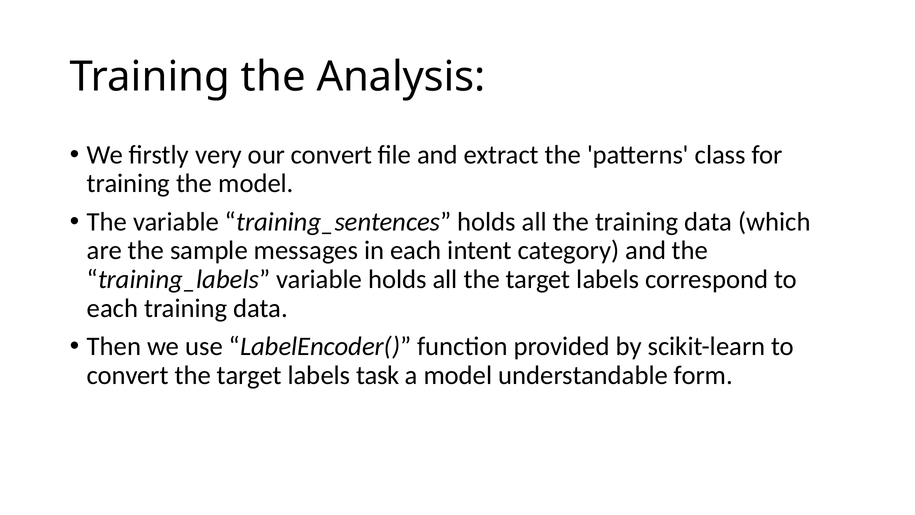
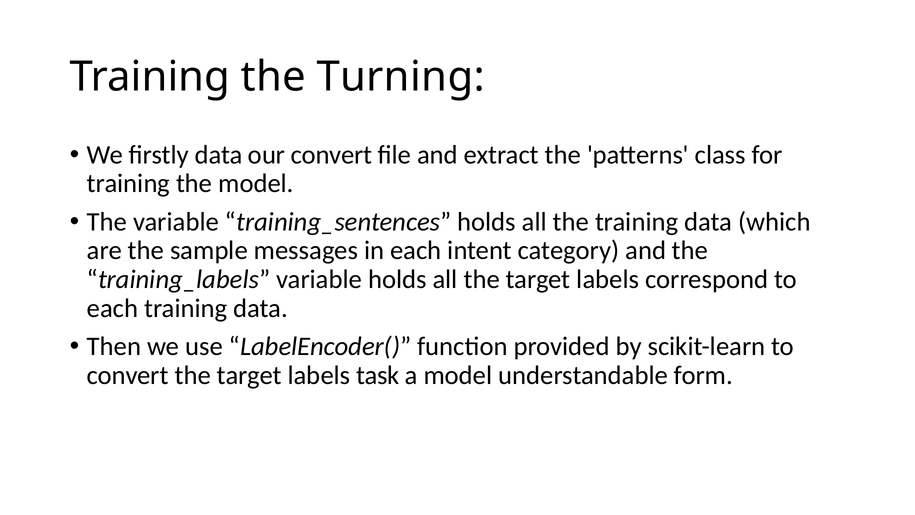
Analysis: Analysis -> Turning (401, 77)
firstly very: very -> data (219, 155)
